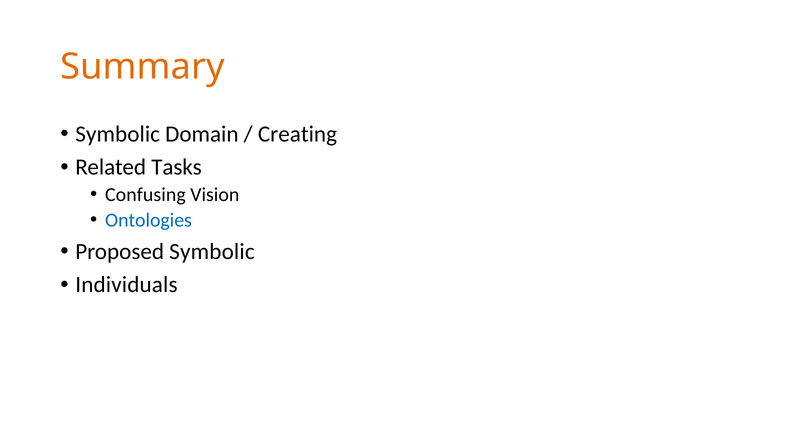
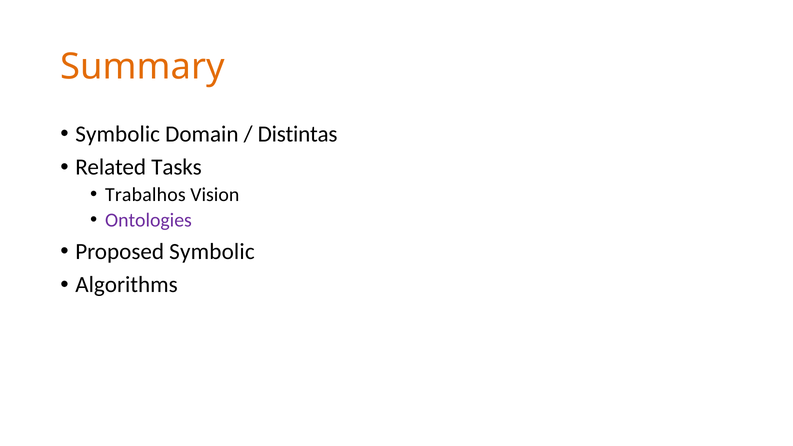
Creating: Creating -> Distintas (298, 134)
Confusing: Confusing -> Trabalhos (145, 195)
Ontologies colour: blue -> purple (148, 220)
Individuals: Individuals -> Algorithms (127, 285)
